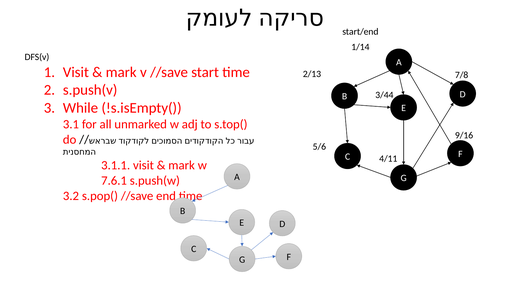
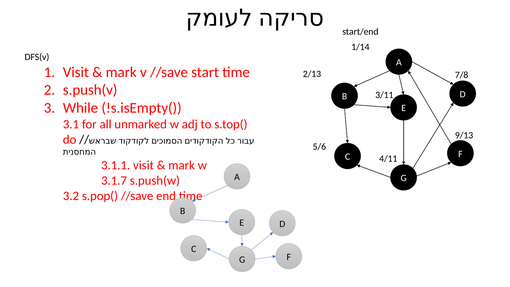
3/44: 3/44 -> 3/11 (384, 95)
9/16: 9/16 -> 9/13 (464, 135)
7.6.1: 7.6.1 -> 3.1.7 (114, 180)
